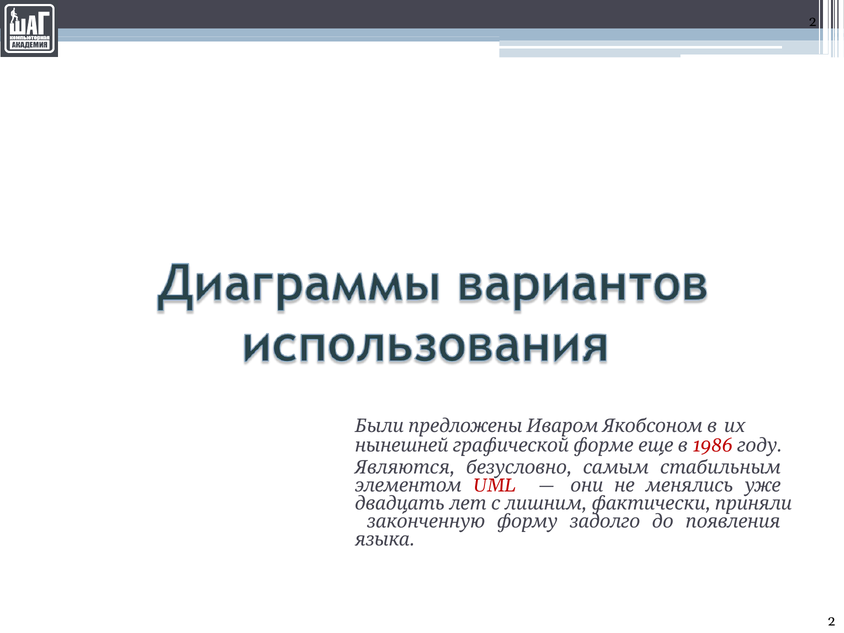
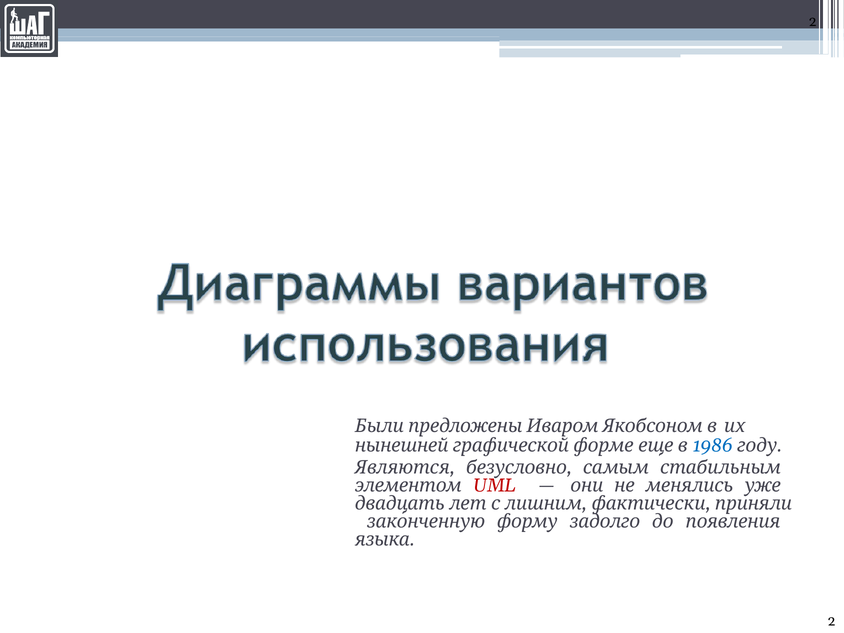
1986 colour: red -> blue (712, 446)
